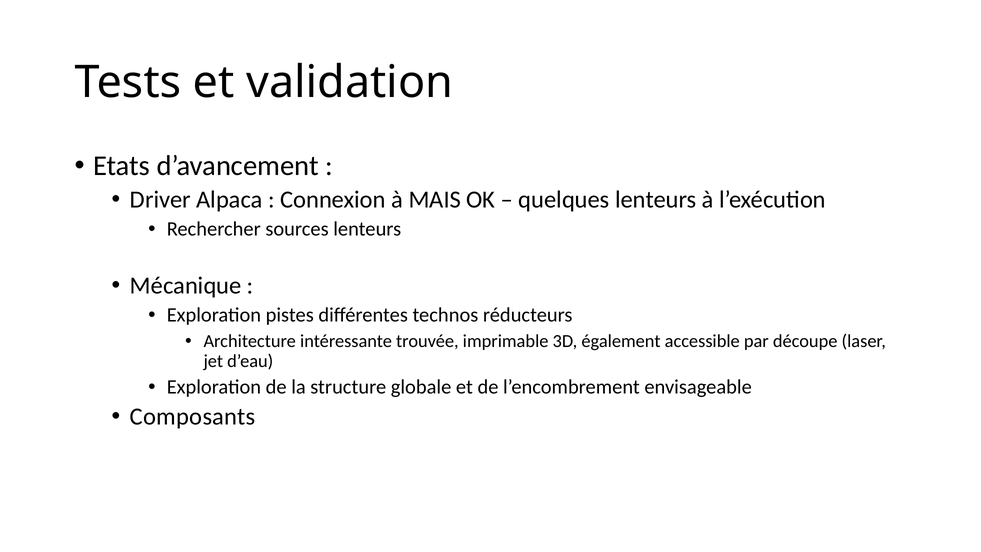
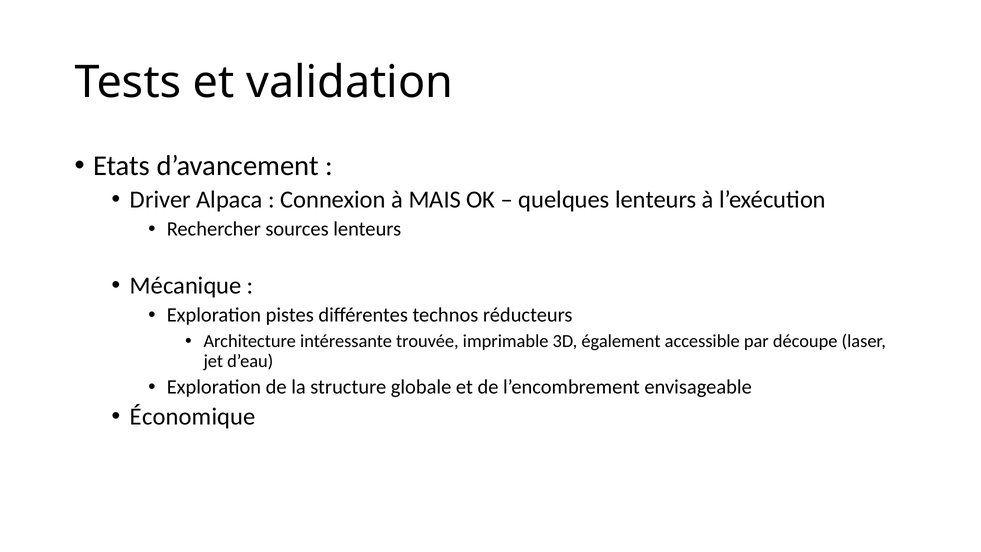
Composants: Composants -> Économique (193, 416)
